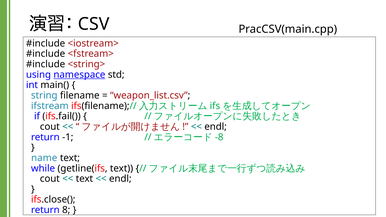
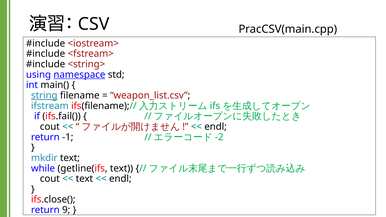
string underline: none -> present (44, 96)
-8: -8 -> -2 (219, 137)
name: name -> mkdir (44, 158)
8: 8 -> 9 (66, 210)
